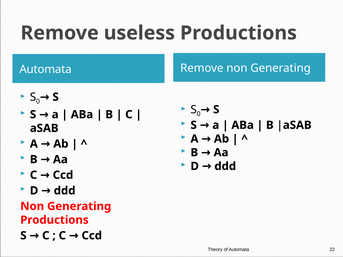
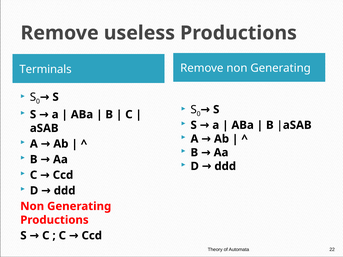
Automata: Automata -> Terminals (46, 69)
